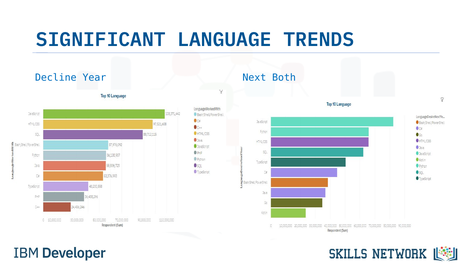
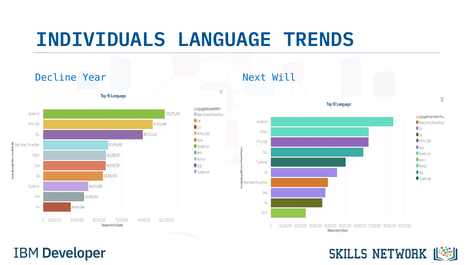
SIGNIFICANT: SIGNIFICANT -> INDIVIDUALS (101, 40)
Both: Both -> Will (284, 78)
